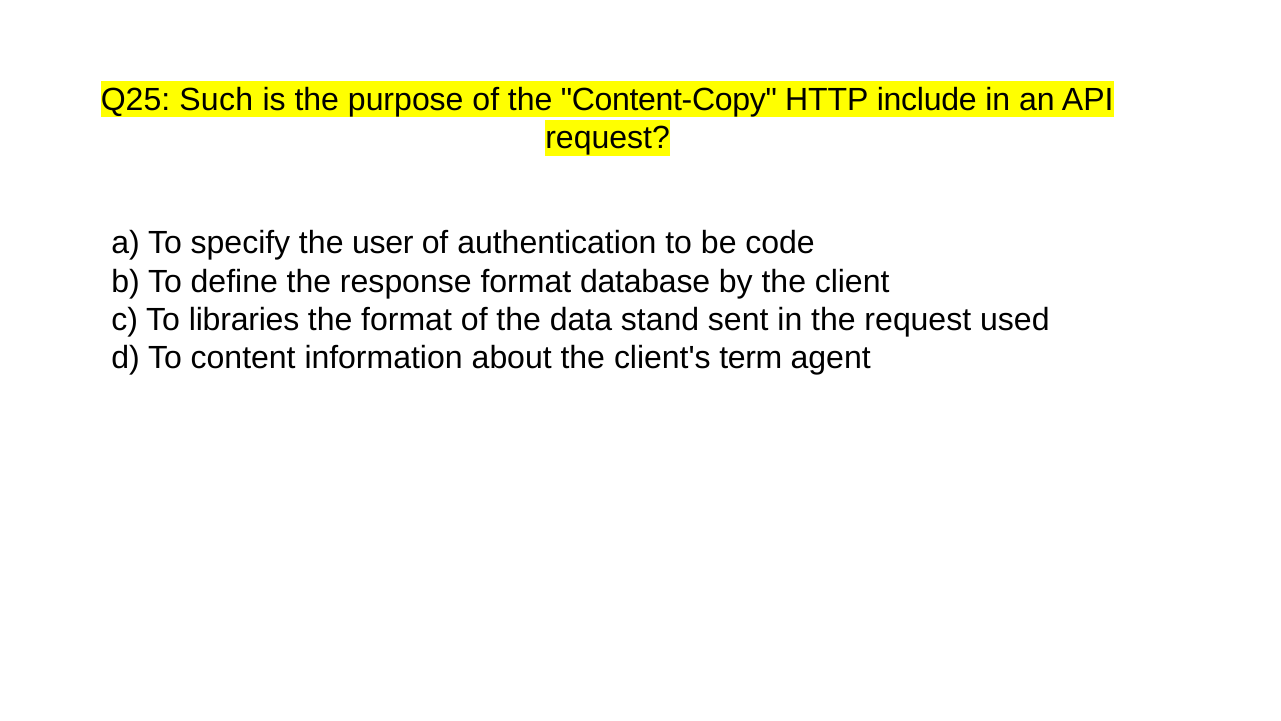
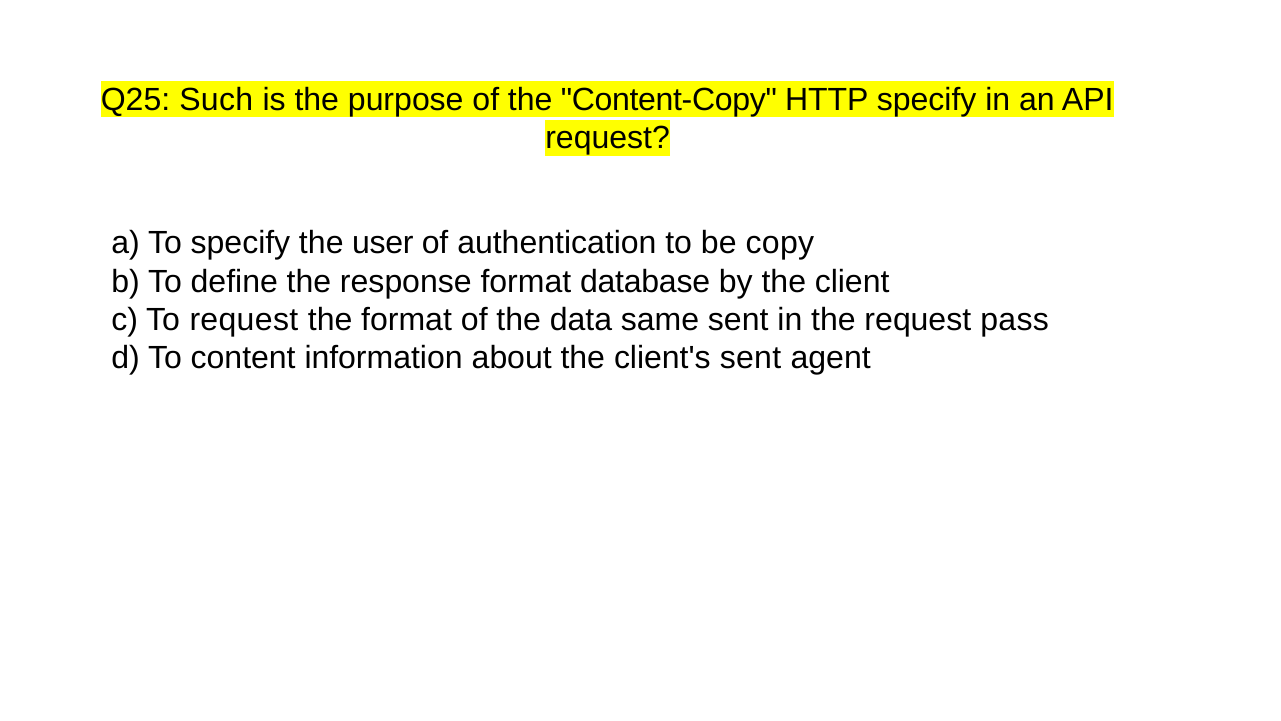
HTTP include: include -> specify (927, 100)
code: code -> copy (780, 243)
To libraries: libraries -> request (244, 320)
stand: stand -> same (660, 320)
used: used -> pass (1015, 320)
client's term: term -> sent (750, 358)
